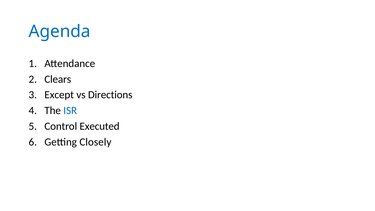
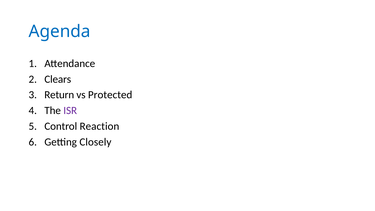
Except: Except -> Return (59, 95)
Directions: Directions -> Protected (110, 95)
ISR colour: blue -> purple (70, 111)
Executed: Executed -> Reaction (99, 126)
